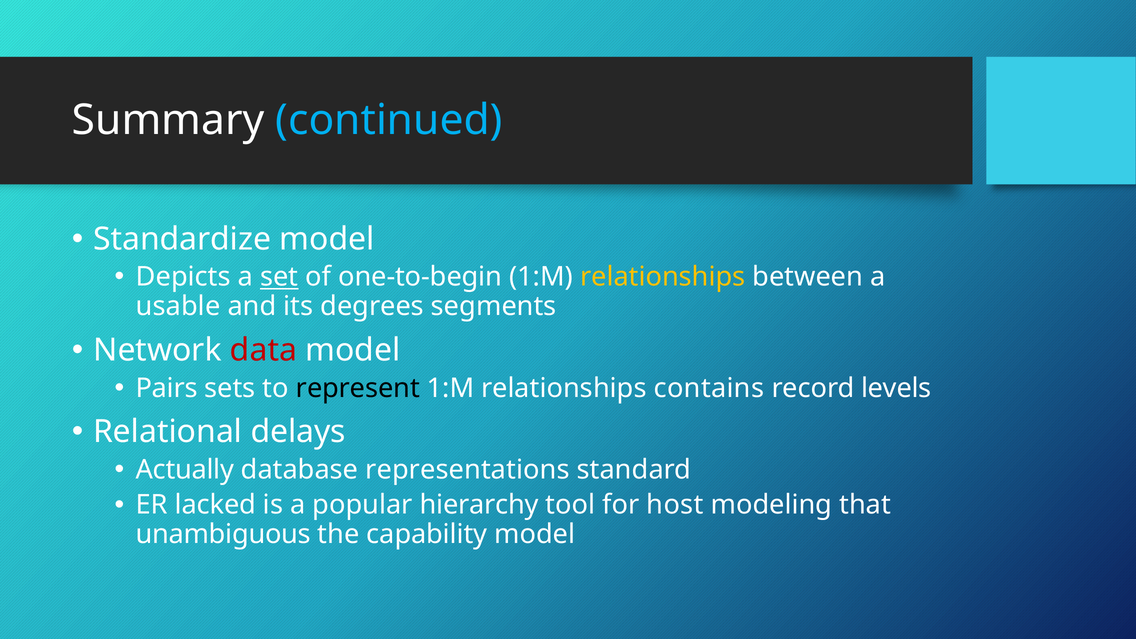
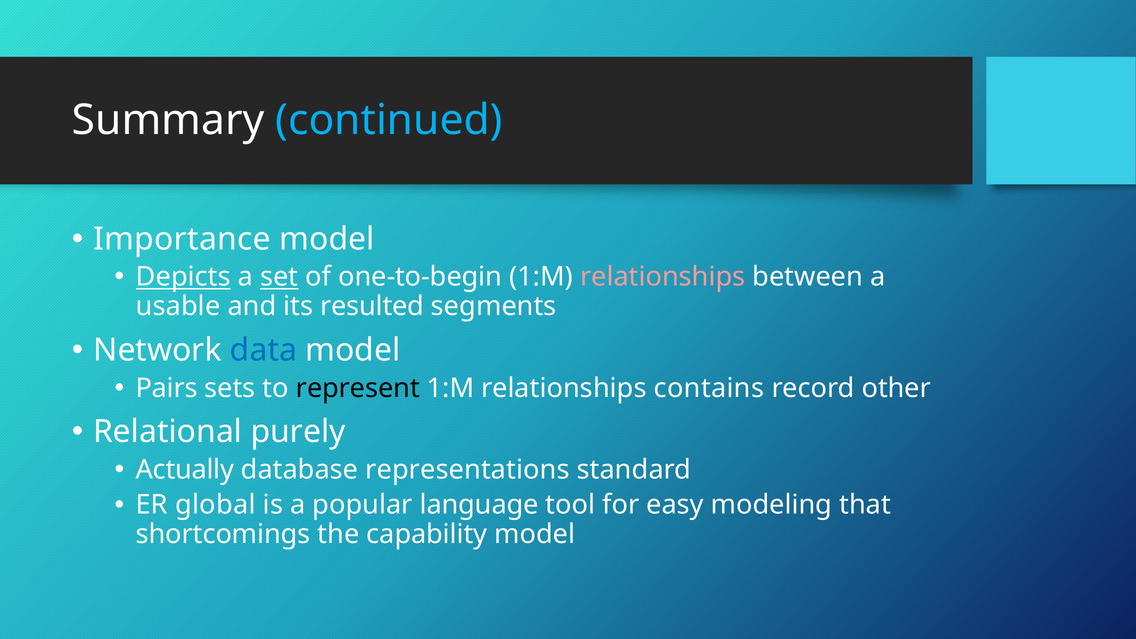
Standardize: Standardize -> Importance (182, 239)
Depicts underline: none -> present (183, 277)
relationships colour: yellow -> pink (663, 277)
degrees: degrees -> resulted (372, 306)
data colour: red -> blue (263, 350)
levels: levels -> other (896, 388)
delays: delays -> purely (298, 432)
lacked: lacked -> global (215, 505)
hierarchy: hierarchy -> language (479, 505)
host: host -> easy (675, 505)
unambiguous: unambiguous -> shortcomings (223, 534)
